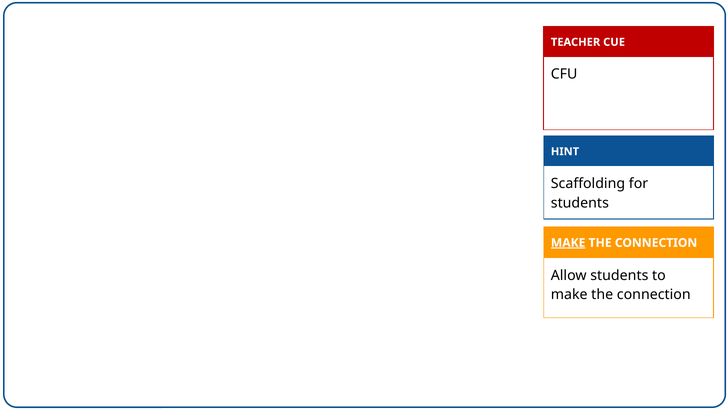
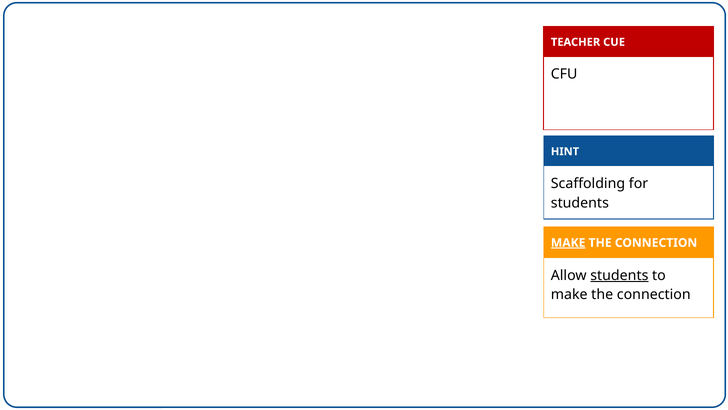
students underline: none -> present (619, 275)
